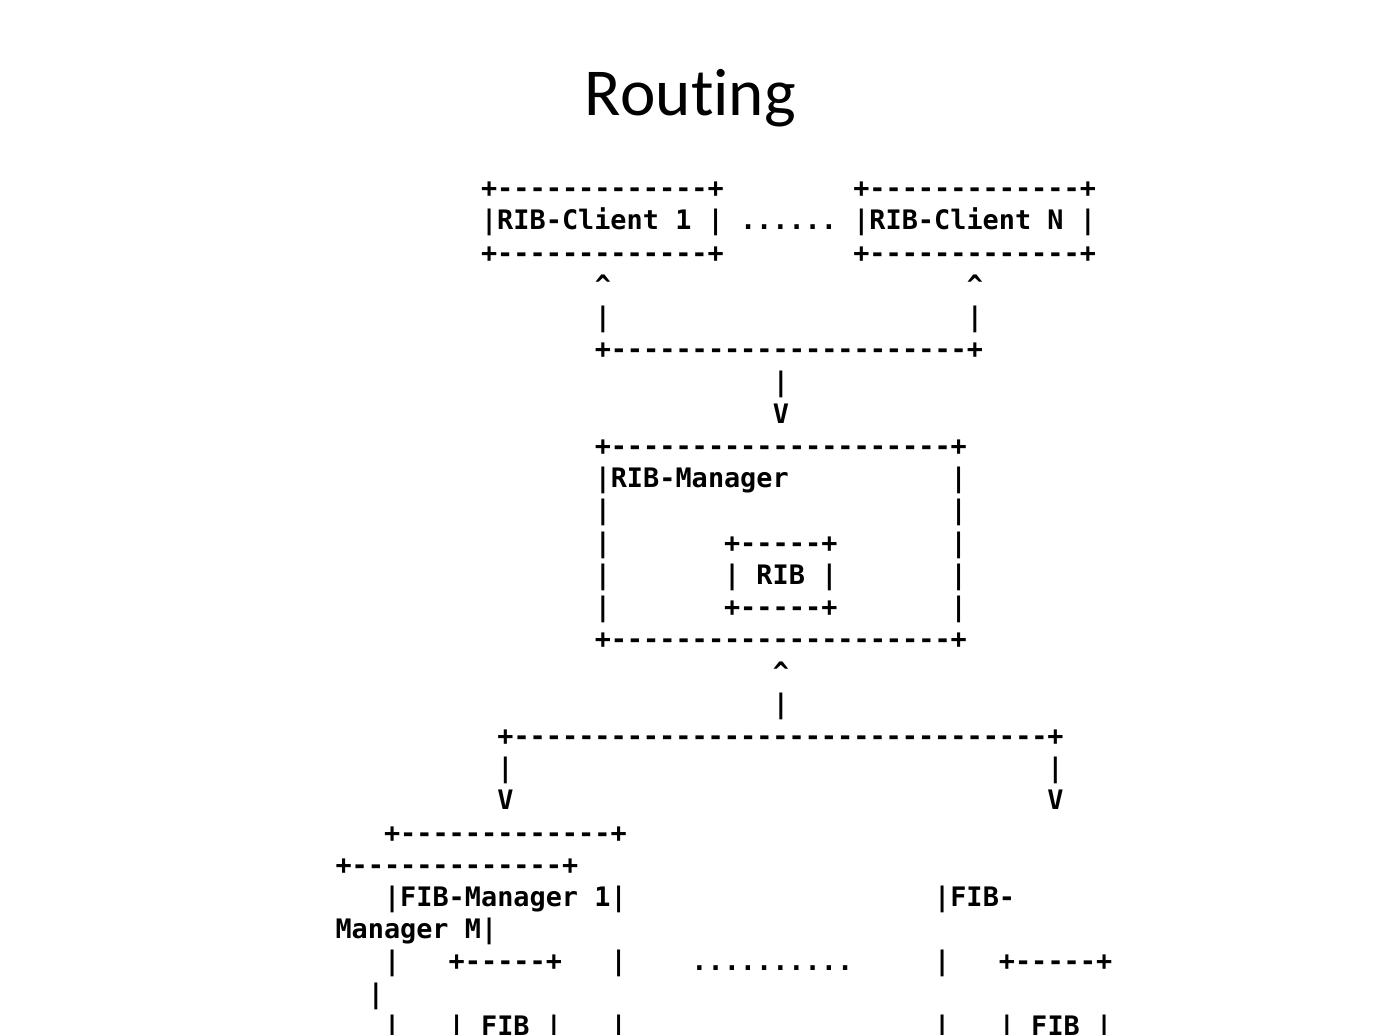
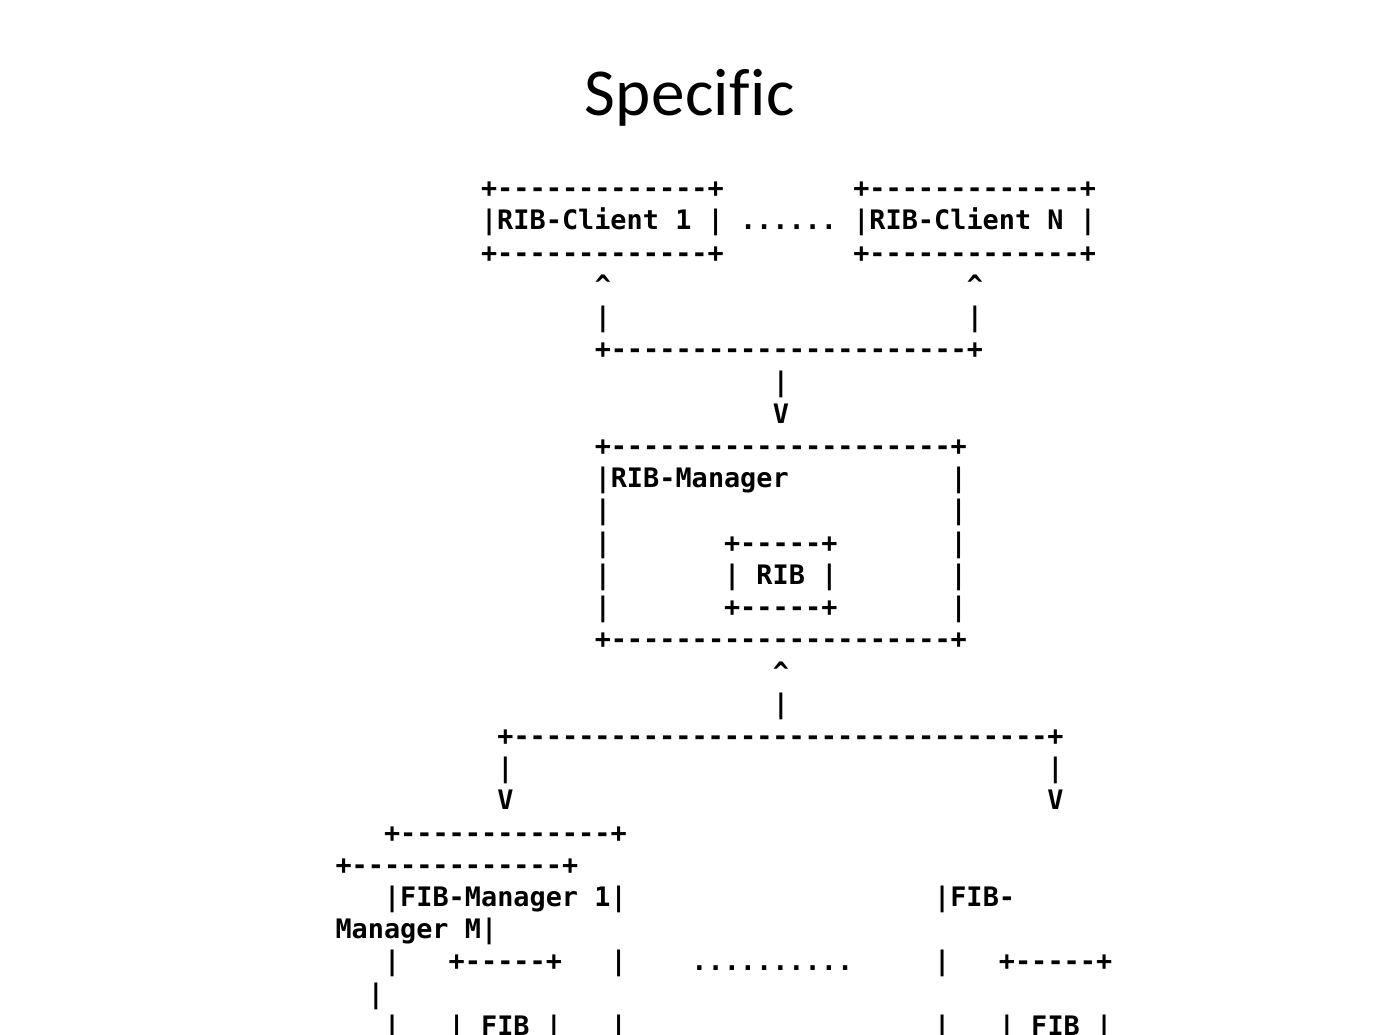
Routing: Routing -> Specific (690, 93)
